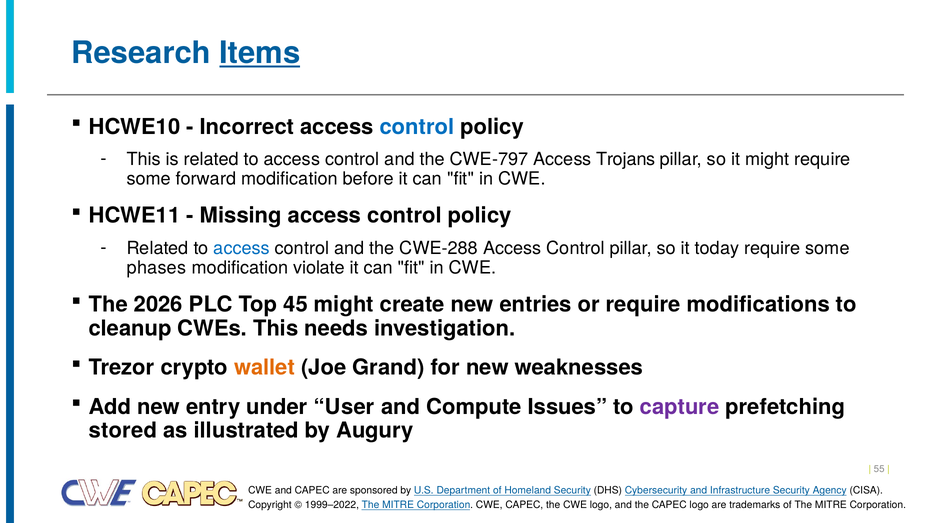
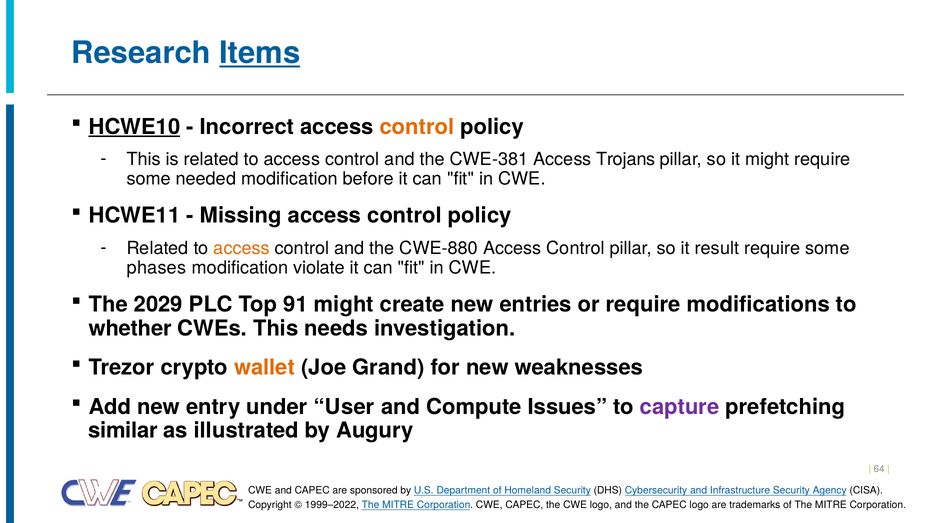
HCWE10 underline: none -> present (134, 127)
control colour: blue -> orange (417, 127)
CWE-797: CWE-797 -> CWE-381 (489, 159)
forward: forward -> needed (206, 179)
access colour: blue -> orange (242, 248)
CWE-288: CWE-288 -> CWE-880 (439, 248)
today: today -> result (717, 248)
2026: 2026 -> 2029 (158, 305)
45: 45 -> 91 (296, 305)
cleanup: cleanup -> whether (130, 329)
stored: stored -> similar (123, 431)
55: 55 -> 64 (879, 469)
